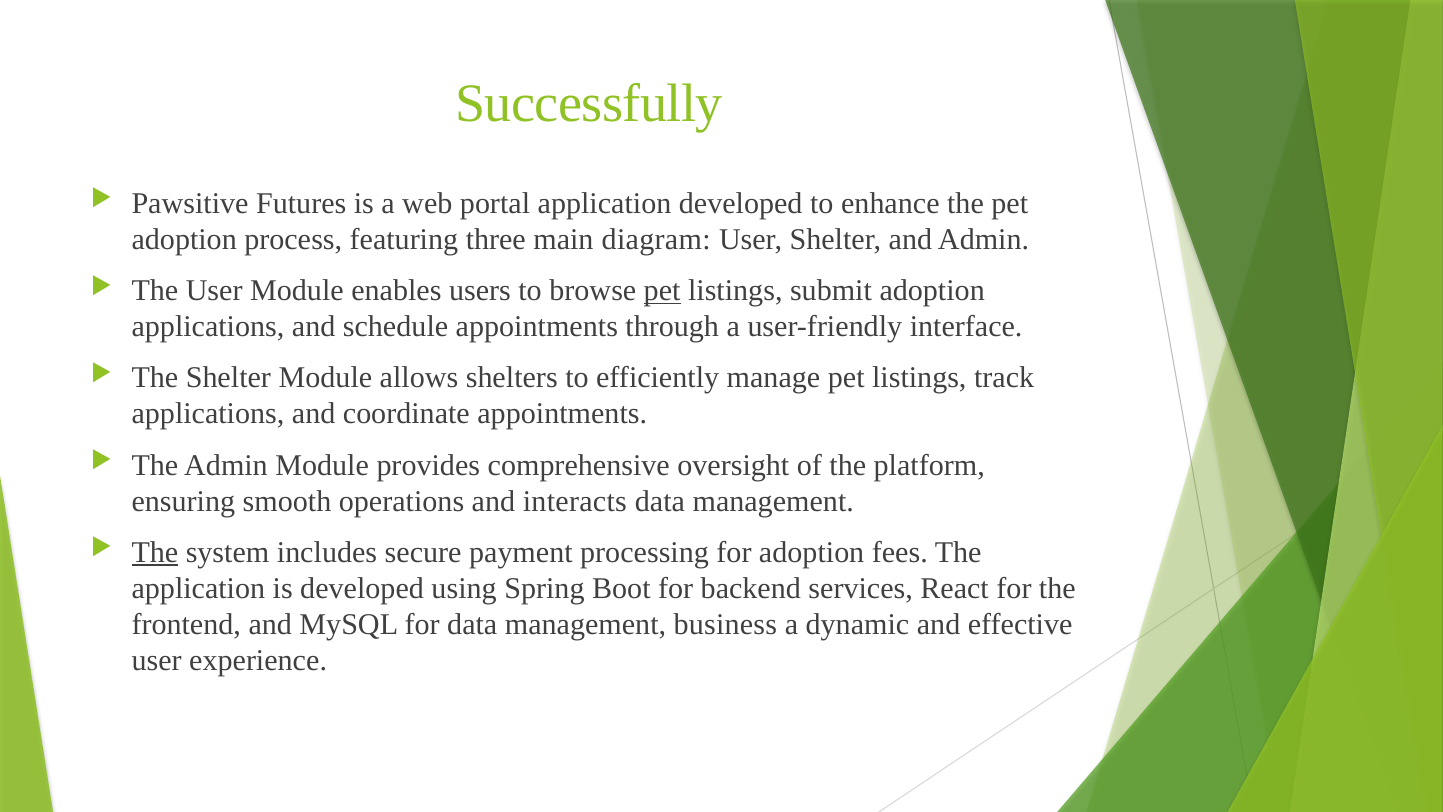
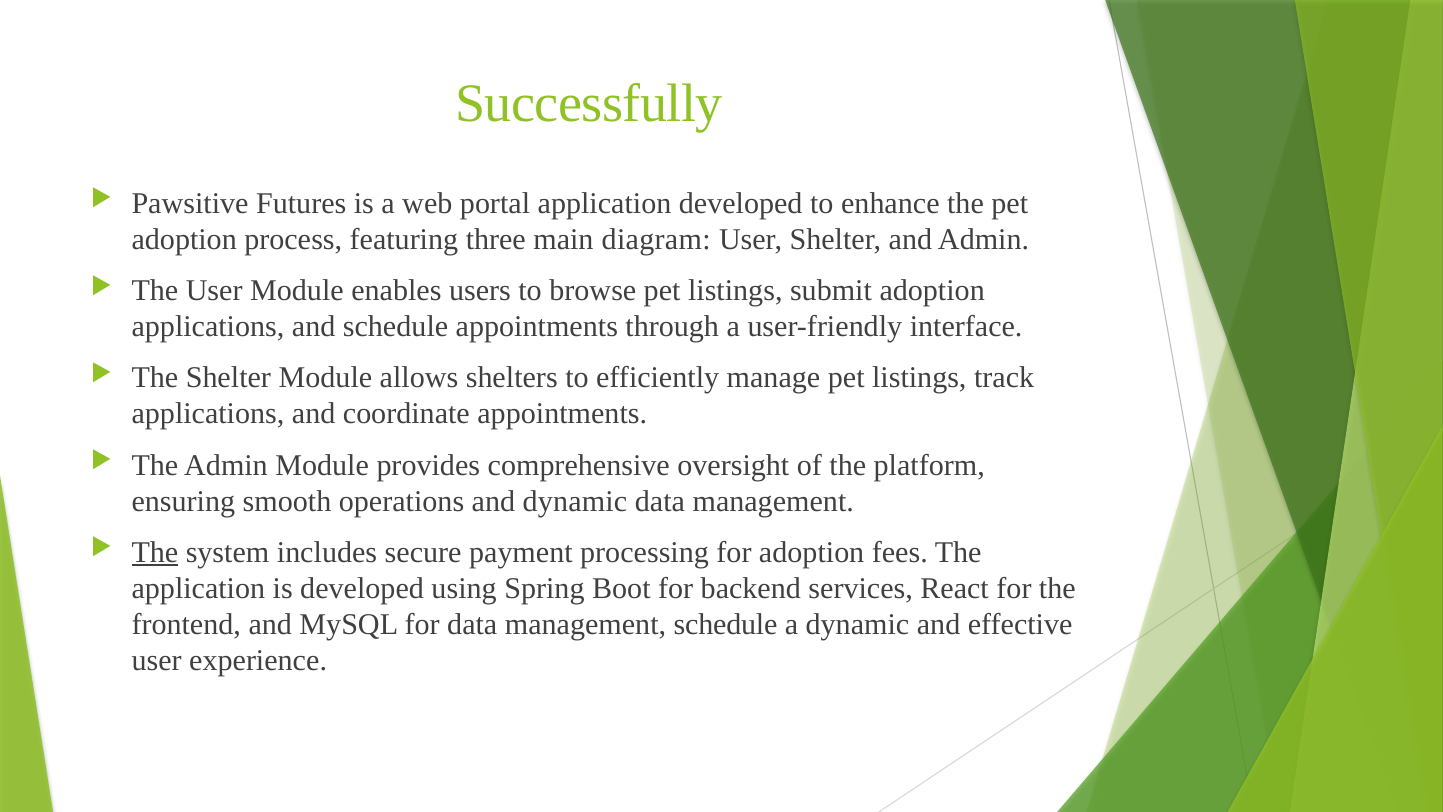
pet underline: present -> none (662, 290)
and interacts: interacts -> dynamic (575, 501)
management business: business -> schedule (726, 624)
